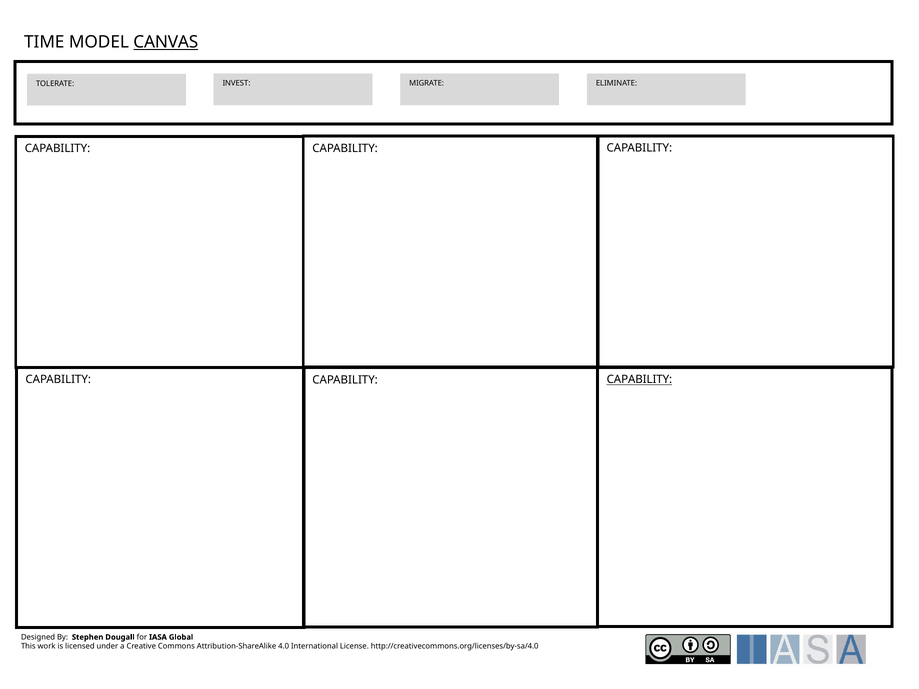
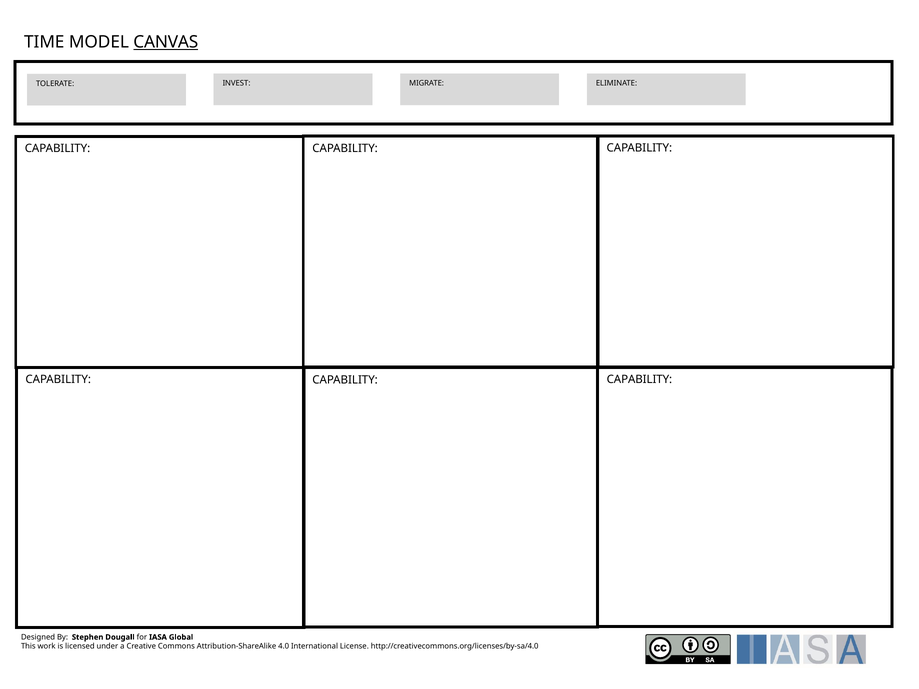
CAPABILITY underline: present -> none (639, 380)
